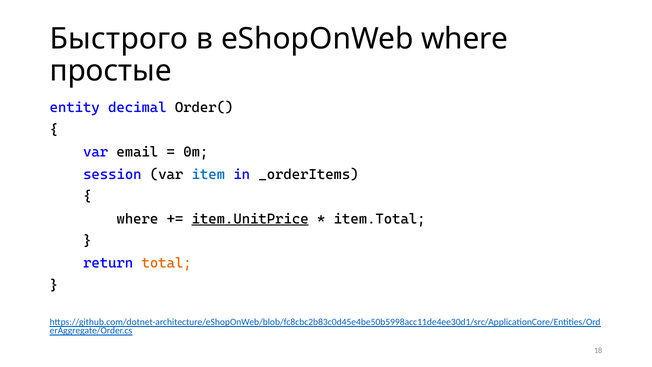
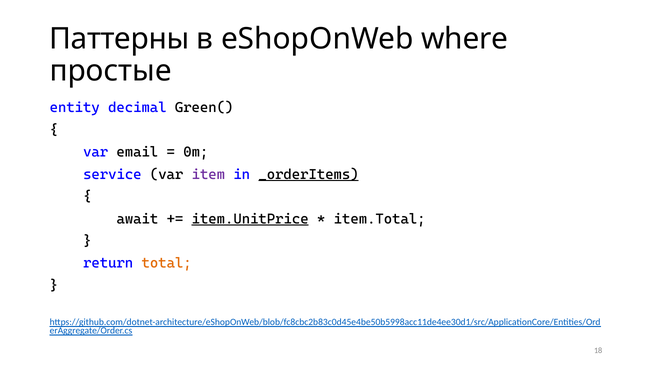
Быстрого: Быстрого -> Паттерны (119, 39)
Order(: Order( -> Green( (204, 108)
session: session -> service (112, 174)
item colour: blue -> purple (208, 174)
_orderItems underline: none -> present (309, 174)
where: where -> await (137, 219)
